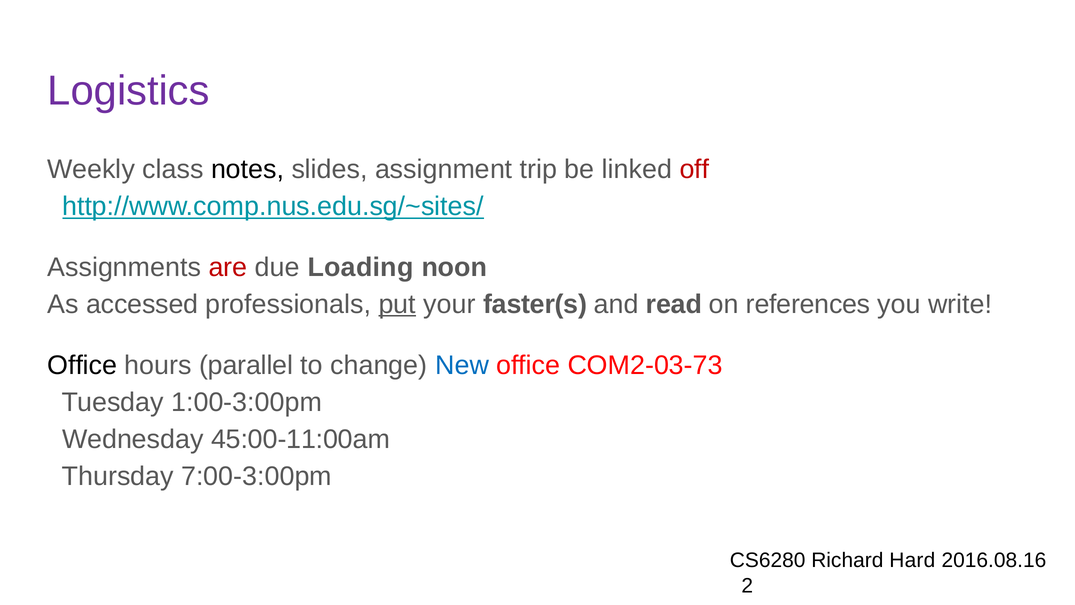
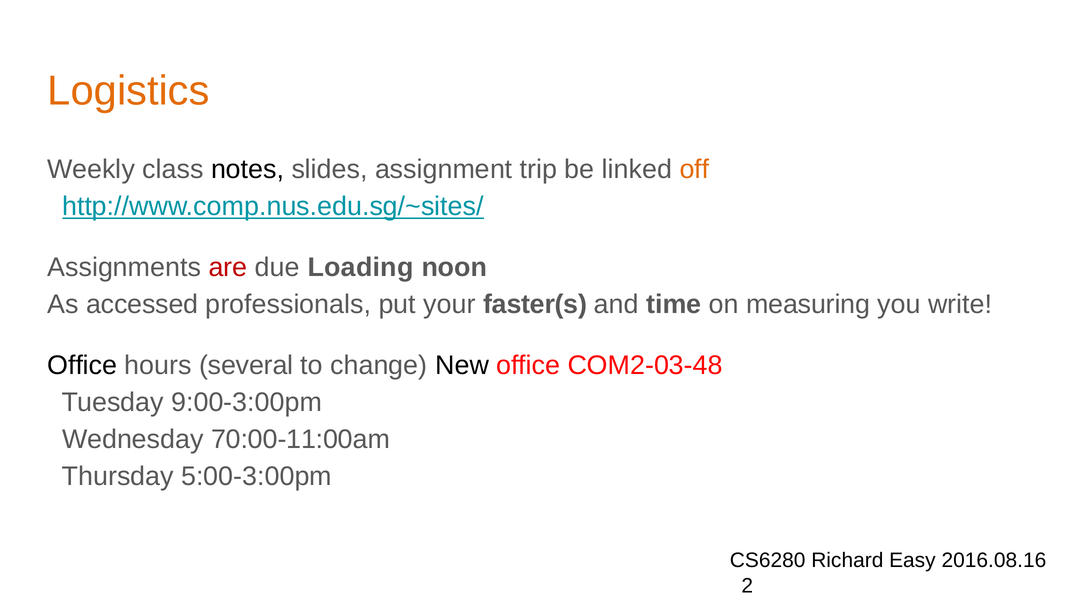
Logistics colour: purple -> orange (129, 91)
off colour: red -> orange (694, 169)
put underline: present -> none (397, 304)
read: read -> time (674, 304)
references: references -> measuring (808, 304)
parallel: parallel -> several (246, 365)
New colour: blue -> black (462, 365)
COM2-03-73: COM2-03-73 -> COM2-03-48 (645, 365)
1:00-3:00pm: 1:00-3:00pm -> 9:00-3:00pm (247, 402)
45:00-11:00am: 45:00-11:00am -> 70:00-11:00am (300, 439)
7:00-3:00pm: 7:00-3:00pm -> 5:00-3:00pm (256, 476)
Hard: Hard -> Easy (912, 560)
